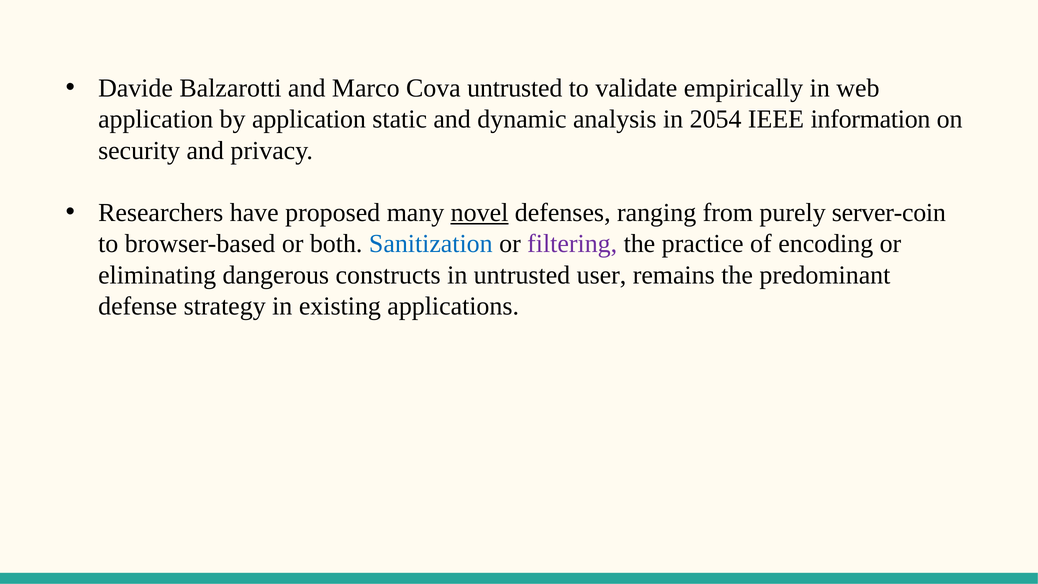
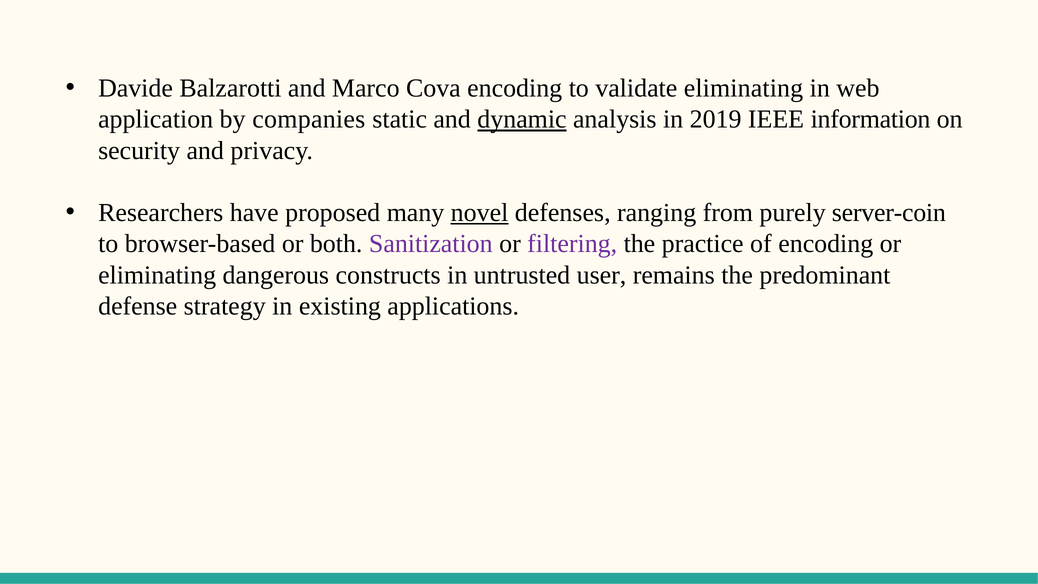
Cova untrusted: untrusted -> encoding (515, 88)
validate empirically: empirically -> eliminating (743, 88)
by application: application -> companies (309, 119)
dynamic underline: none -> present (522, 119)
2054: 2054 -> 2019 (716, 119)
Sanitization colour: blue -> purple (431, 244)
